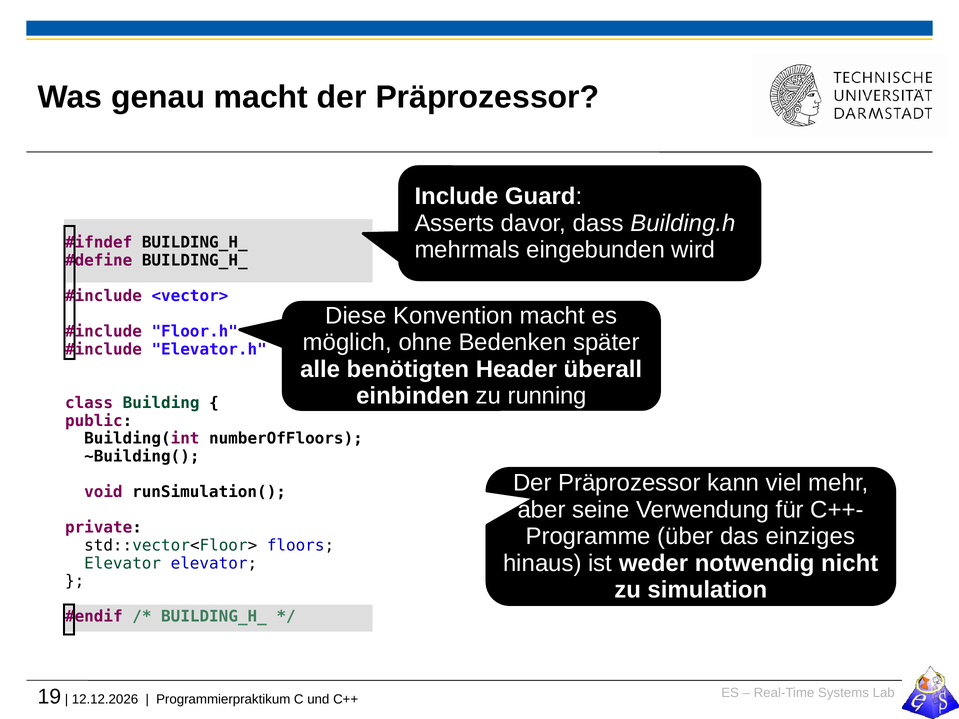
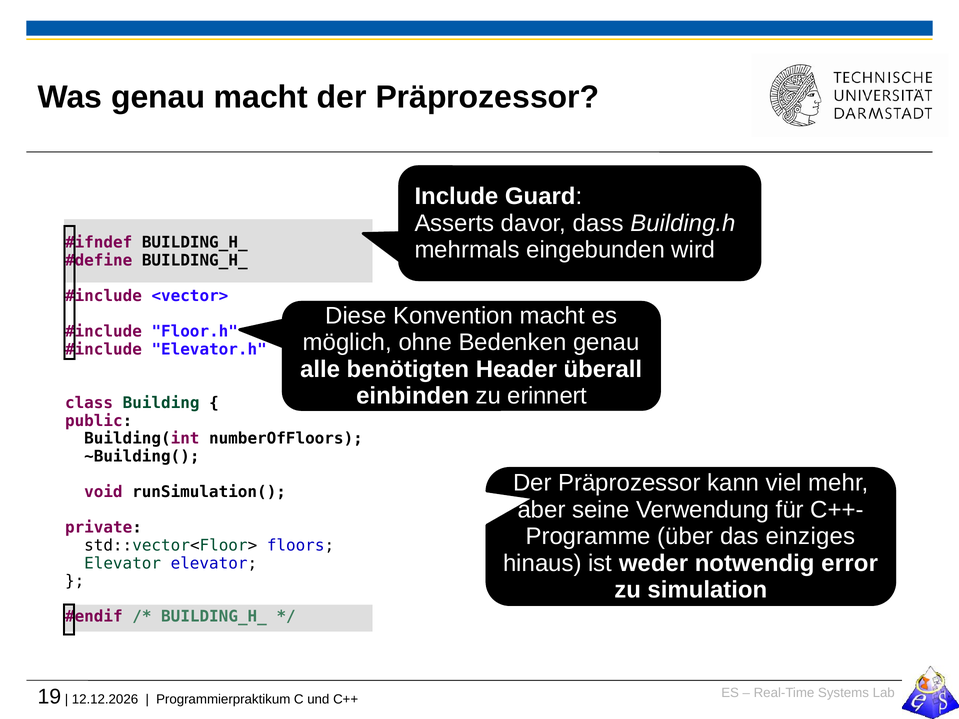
Bedenken später: später -> genau (606, 343)
running: running -> erinnert (547, 396)
nicht: nicht -> error (850, 564)
